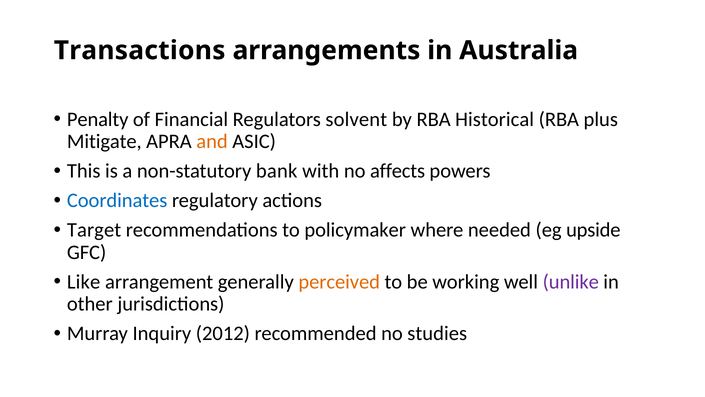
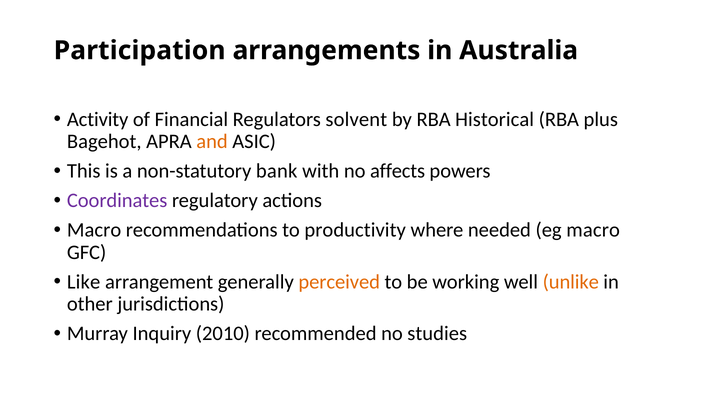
Transactions: Transactions -> Participation (140, 50)
Penalty: Penalty -> Activity (98, 119)
Mitigate: Mitigate -> Bagehot (104, 141)
Coordinates colour: blue -> purple (117, 200)
Target: Target -> Macro (94, 230)
policymaker: policymaker -> productivity (355, 230)
eg upside: upside -> macro (593, 230)
unlike colour: purple -> orange (571, 282)
2012: 2012 -> 2010 (223, 333)
